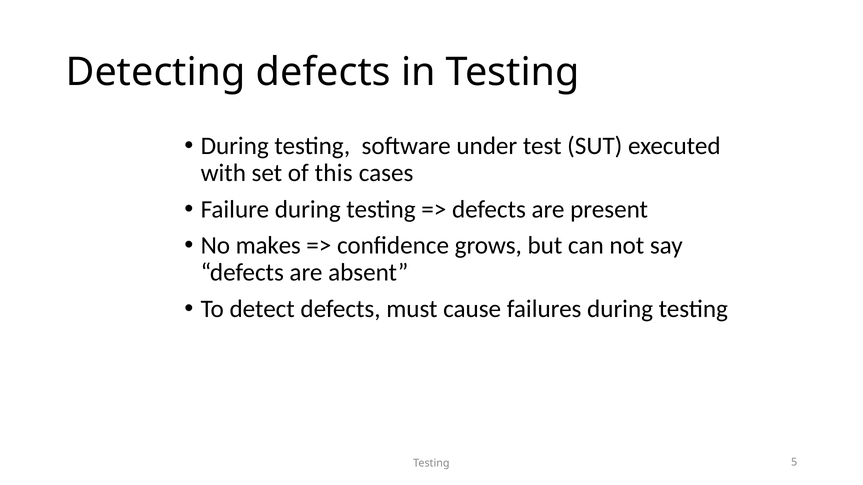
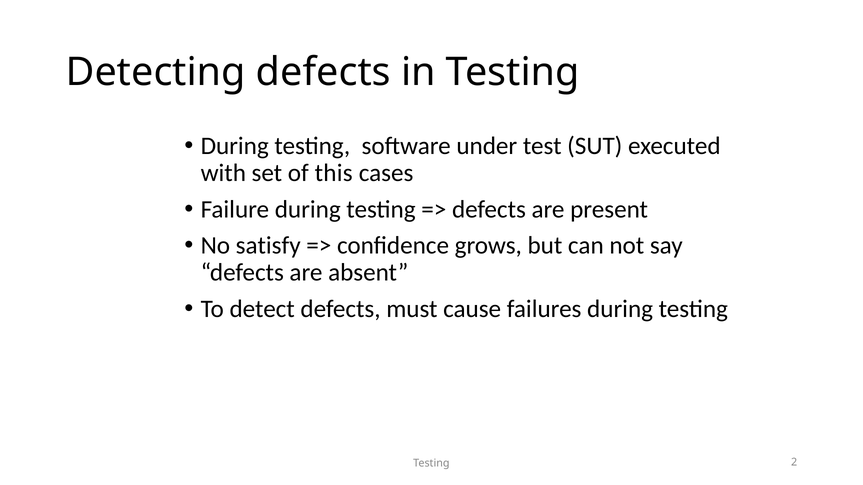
makes: makes -> satisfy (268, 246)
5: 5 -> 2 (794, 463)
